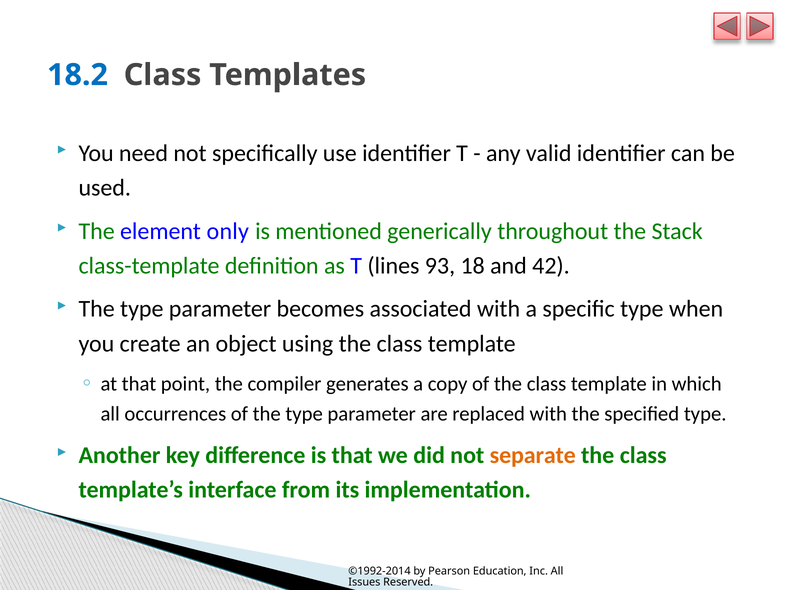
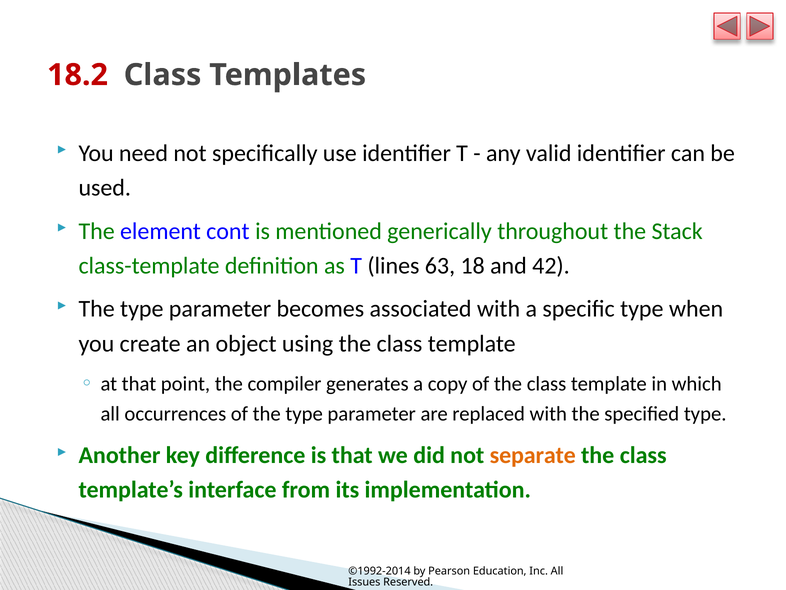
18.2 colour: blue -> red (78, 75)
only: only -> cont (228, 231)
93: 93 -> 63 (440, 266)
